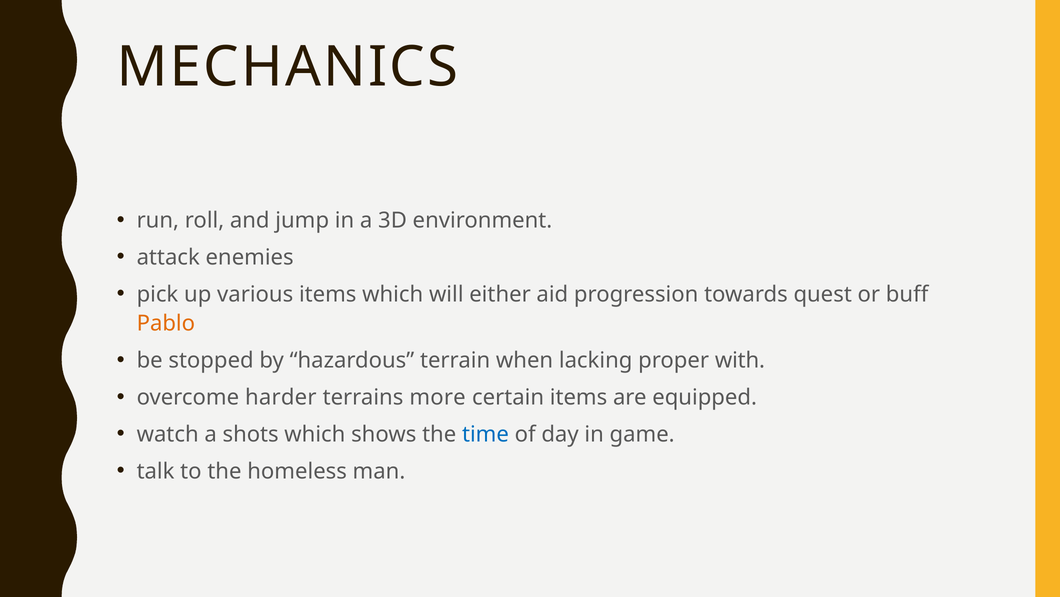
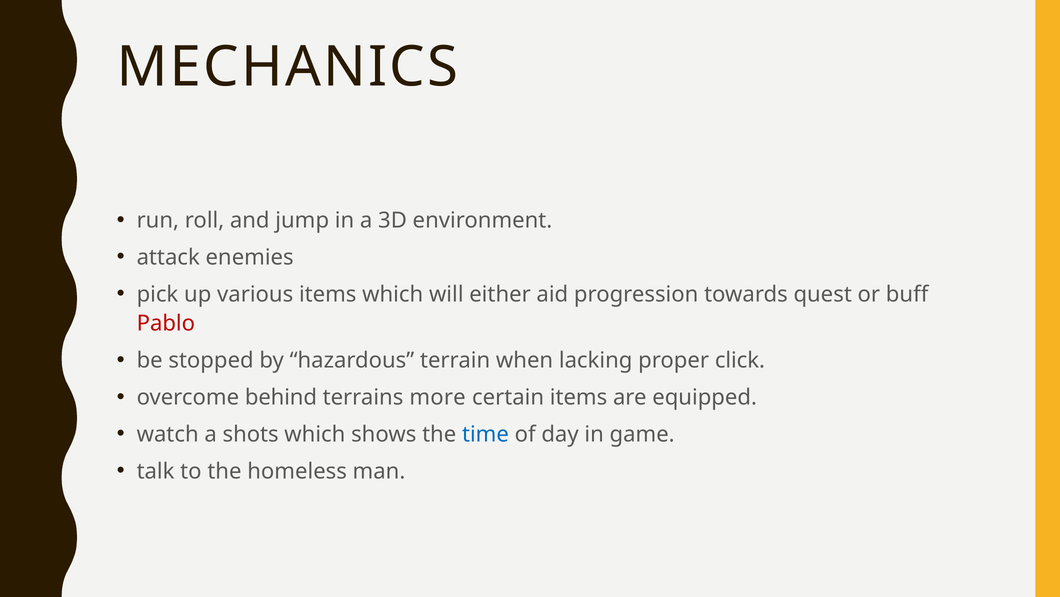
Pablo colour: orange -> red (166, 323)
with: with -> click (740, 360)
harder: harder -> behind (281, 397)
